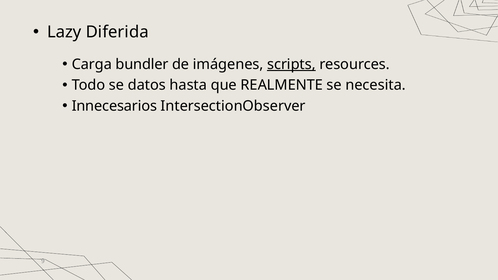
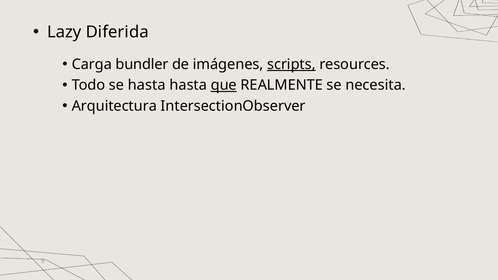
se datos: datos -> hasta (147, 85)
que underline: none -> present (224, 85)
Innecesarios: Innecesarios -> Arquitectura (114, 106)
